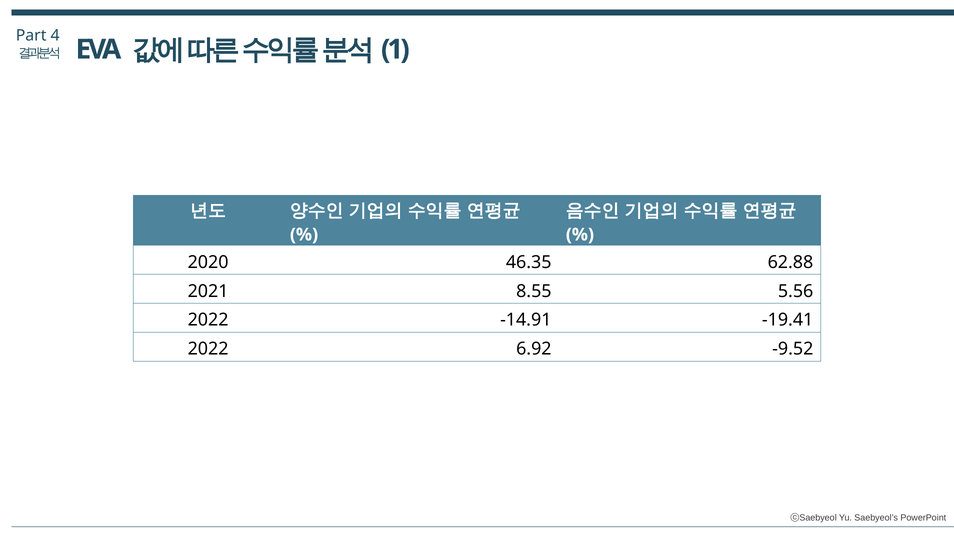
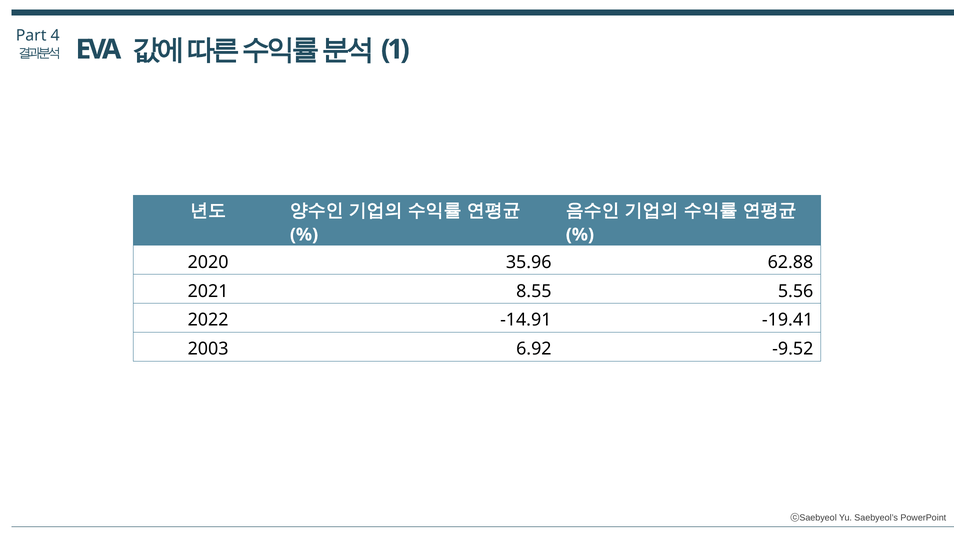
46.35: 46.35 -> 35.96 (529, 262)
2022: 2022 -> 2003 (208, 349)
